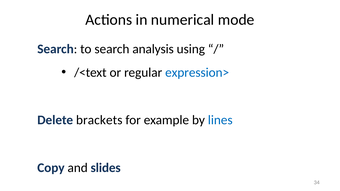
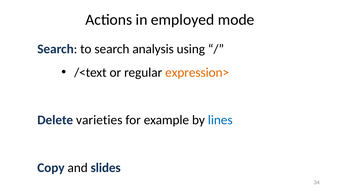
numerical: numerical -> employed (183, 20)
expression> colour: blue -> orange (197, 73)
brackets: brackets -> varieties (99, 120)
